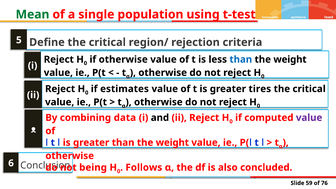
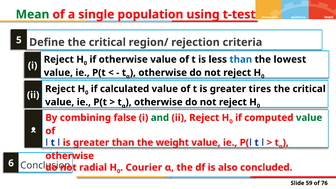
weight: weight -> lowest (290, 59)
estimates: estimates -> calculated (125, 89)
data: data -> false (125, 118)
and colour: black -> green (160, 118)
value colour: purple -> green (309, 118)
being: being -> radial (93, 167)
Follows: Follows -> Courier (144, 167)
